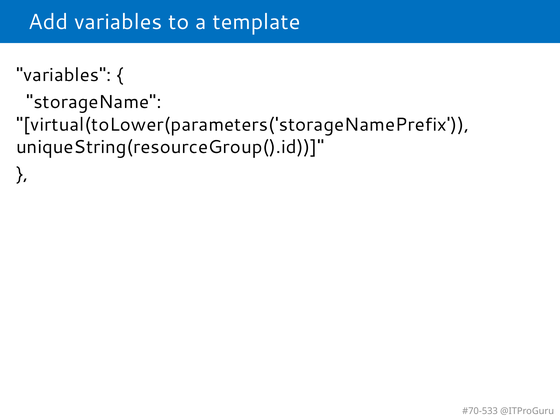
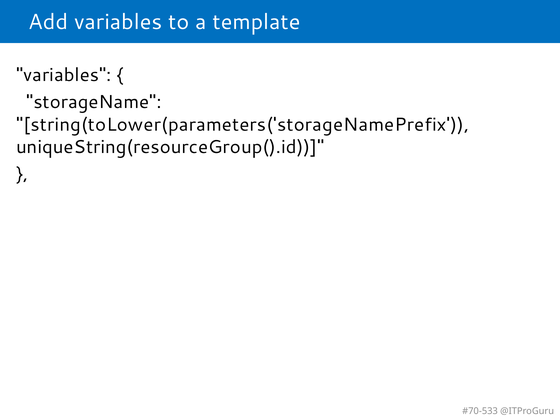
virtual(toLower(parameters('storageNamePrefix: virtual(toLower(parameters('storageNamePrefix -> string(toLower(parameters('storageNamePrefix (243, 125)
